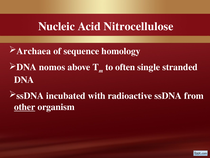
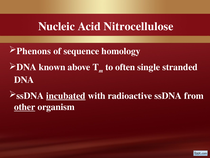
Archaea: Archaea -> Phenons (34, 51)
nomos: nomos -> known (52, 67)
incubated underline: none -> present (66, 96)
